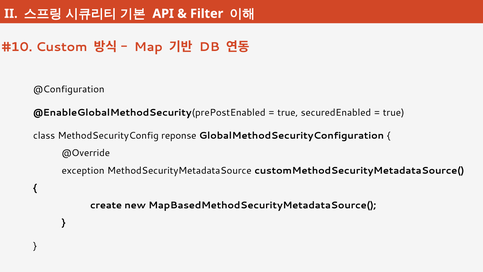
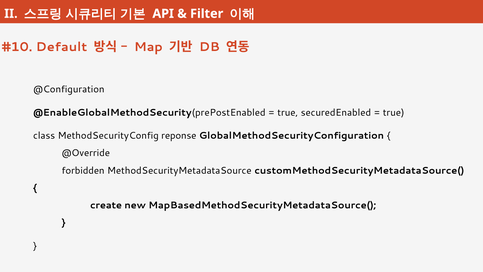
Custom: Custom -> Default (61, 47)
exception: exception -> forbidden (83, 170)
